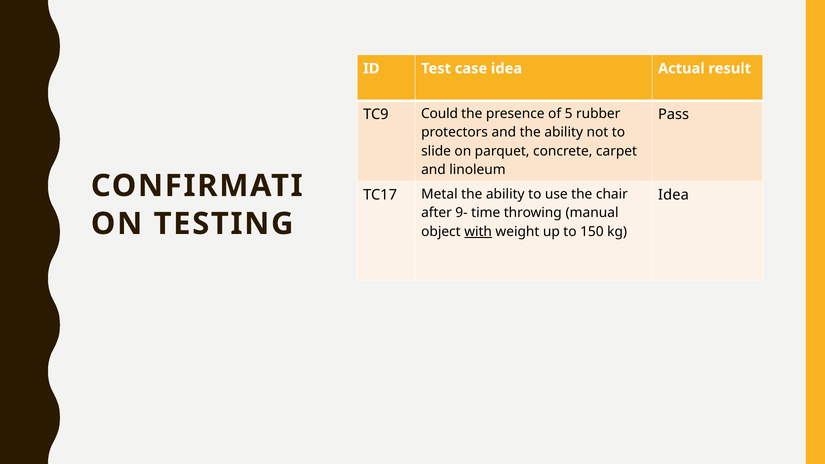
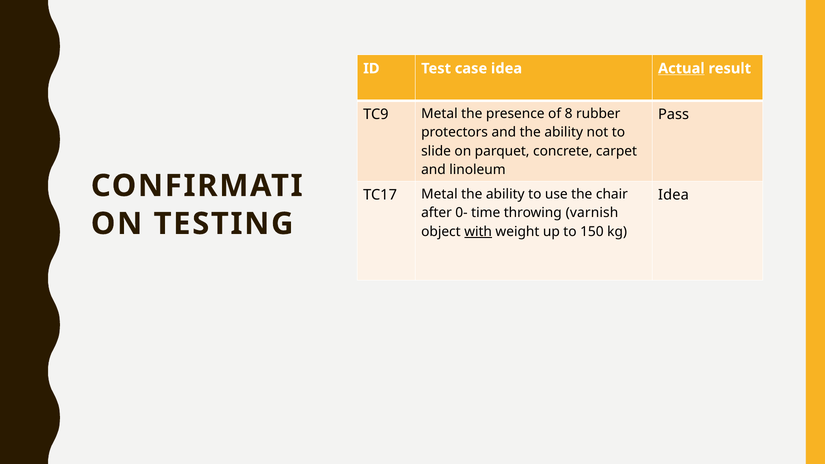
Actual underline: none -> present (681, 69)
TC9 Could: Could -> Metal (439, 114)
5: 5 -> 8 (569, 114)
9-: 9- -> 0- (462, 213)
manual: manual -> varnish (592, 213)
